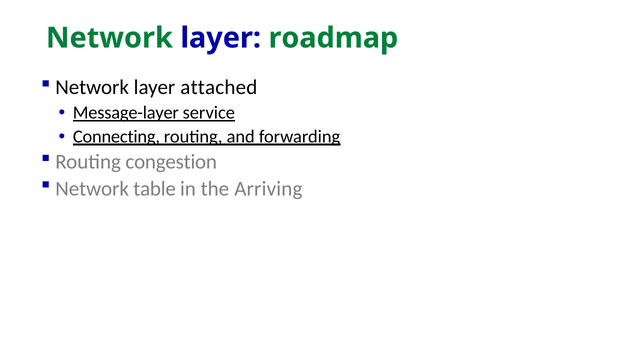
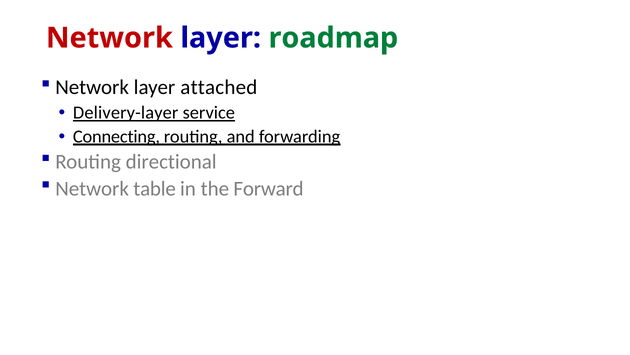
Network colour: green -> red (109, 38)
Message-layer: Message-layer -> Delivery-layer (126, 113)
congestion: congestion -> directional (171, 162)
Arriving: Arriving -> Forward (269, 188)
